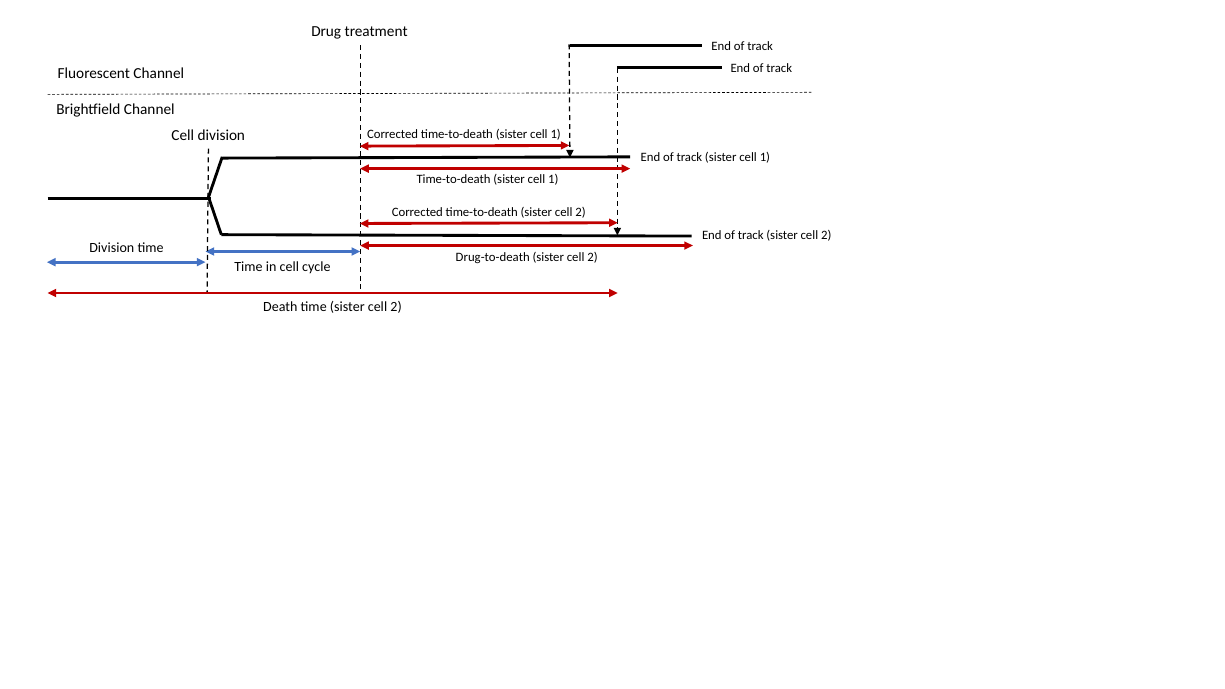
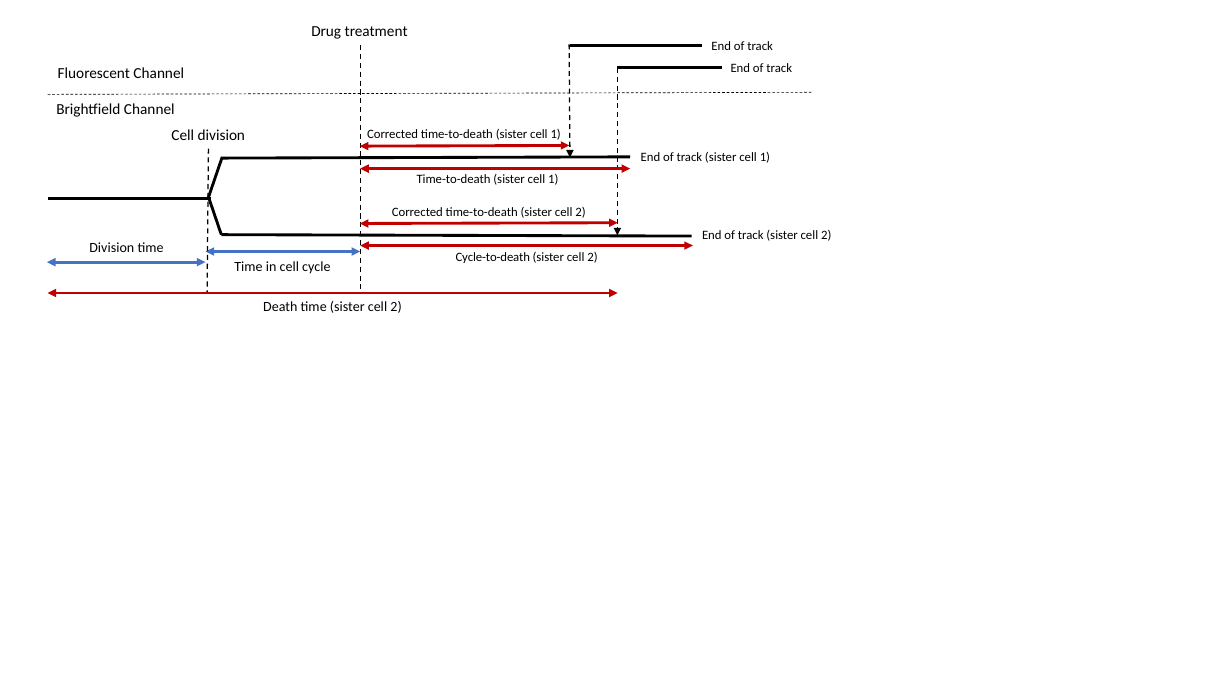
Drug-to-death: Drug-to-death -> Cycle-to-death (493, 257)
